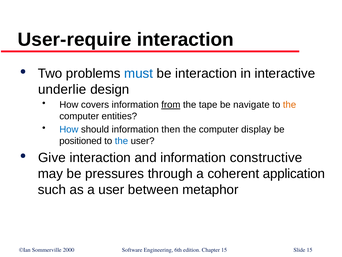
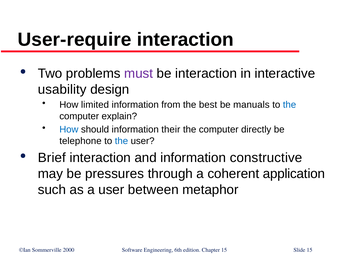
must colour: blue -> purple (139, 73)
underlie: underlie -> usability (62, 89)
covers: covers -> limited (95, 105)
from underline: present -> none (171, 105)
tape: tape -> best (208, 105)
navigate: navigate -> manuals (251, 105)
the colour: orange -> blue (289, 105)
entities: entities -> explain (119, 116)
then: then -> their (171, 129)
display: display -> directly (256, 129)
positioned: positioned -> telephone (80, 141)
Give: Give -> Brief (52, 157)
